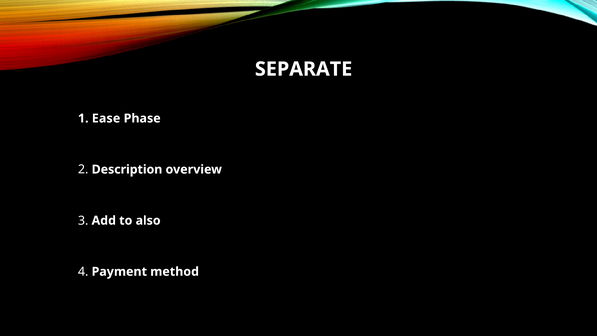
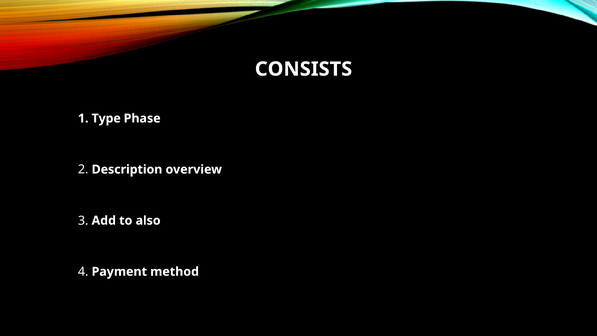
SEPARATE: SEPARATE -> CONSISTS (304, 69)
Ease: Ease -> Type (106, 118)
